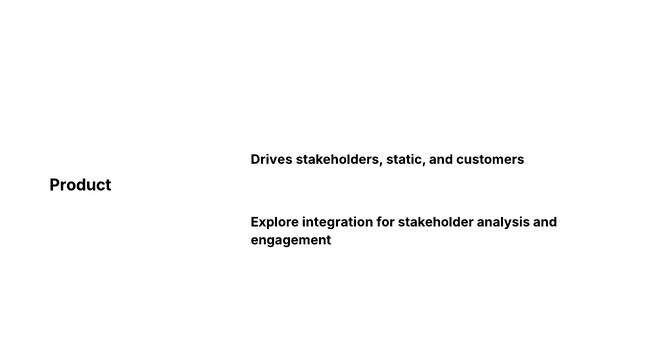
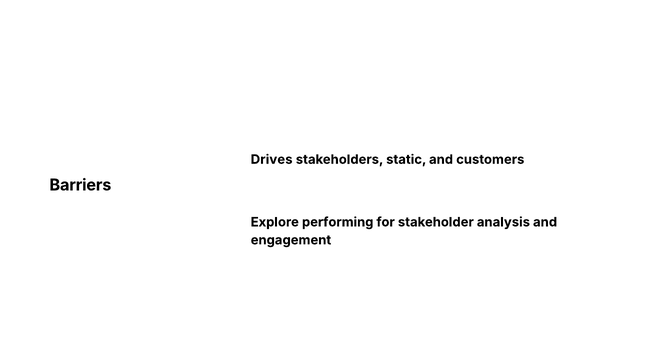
Product: Product -> Barriers (80, 185)
integration: integration -> performing (338, 222)
